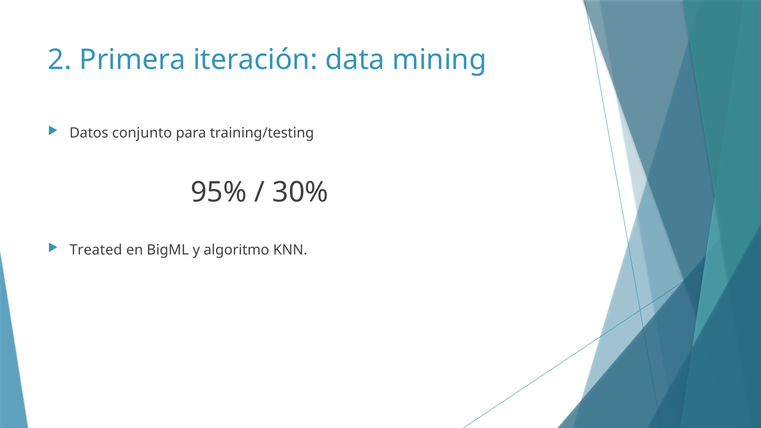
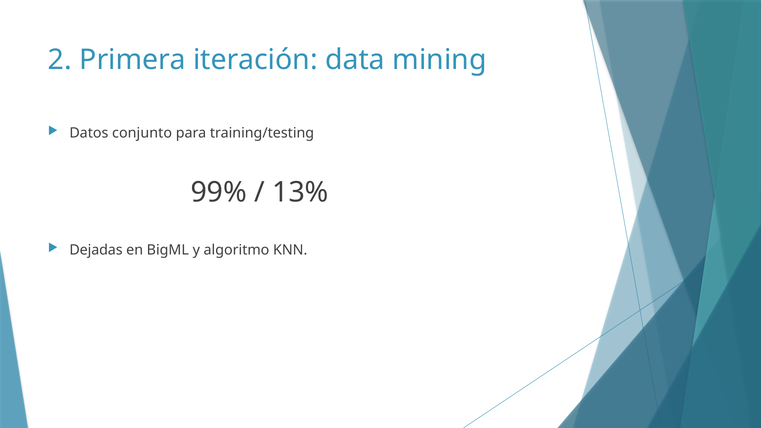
95%: 95% -> 99% (219, 193)
30%: 30% -> 13% (301, 193)
Treated: Treated -> Dejadas (96, 250)
